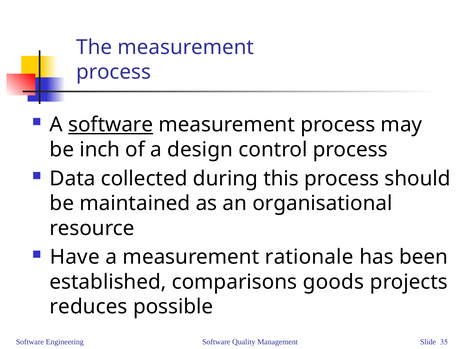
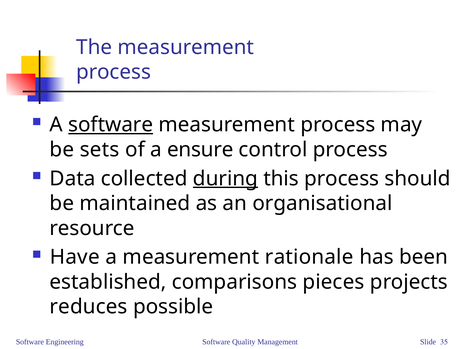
inch: inch -> sets (100, 150)
design: design -> ensure (200, 150)
during underline: none -> present (225, 179)
goods: goods -> pieces (333, 282)
